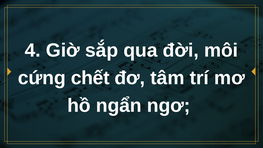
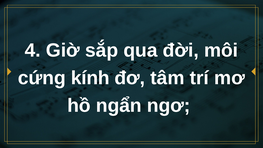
chết: chết -> kính (90, 78)
